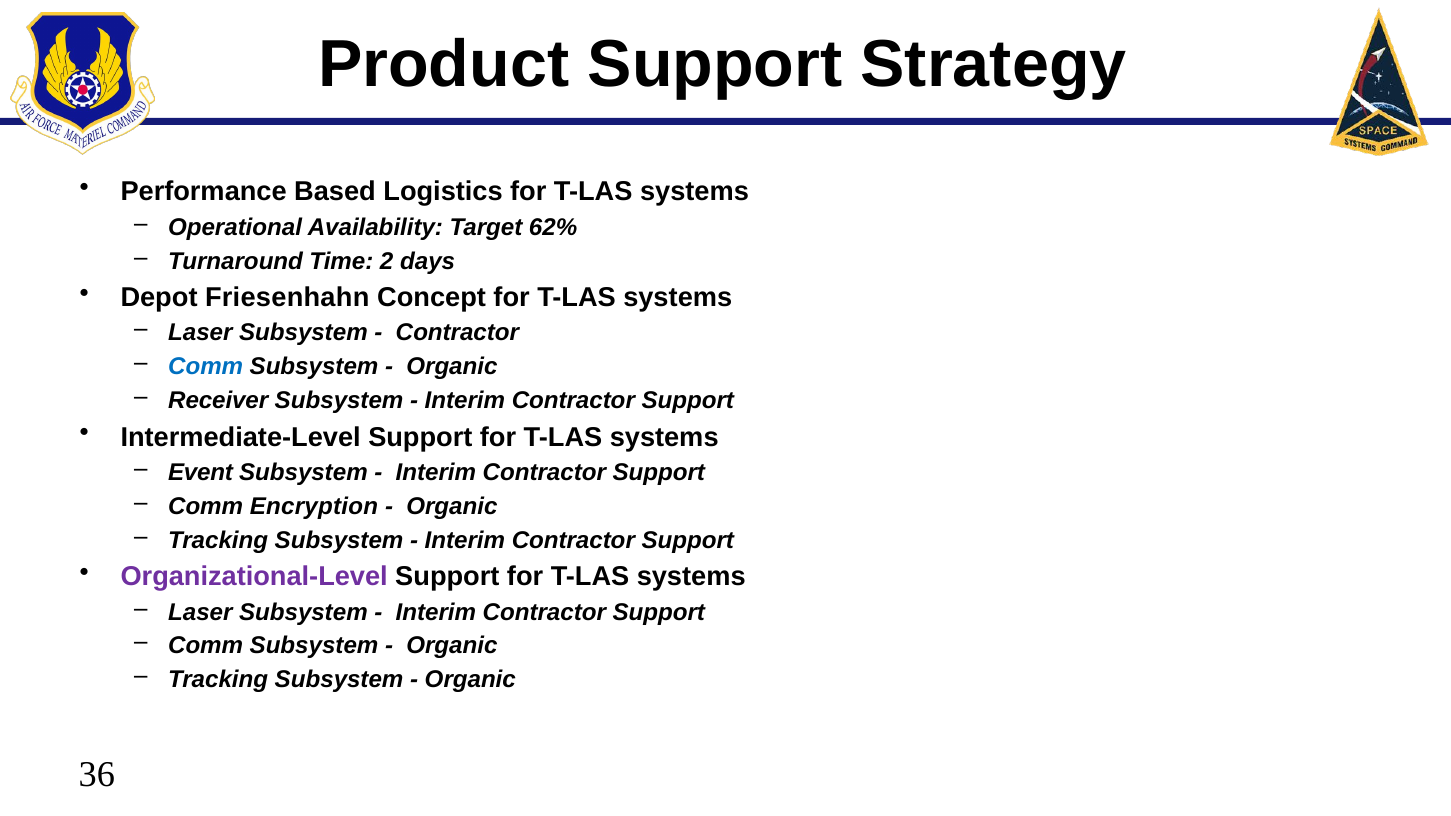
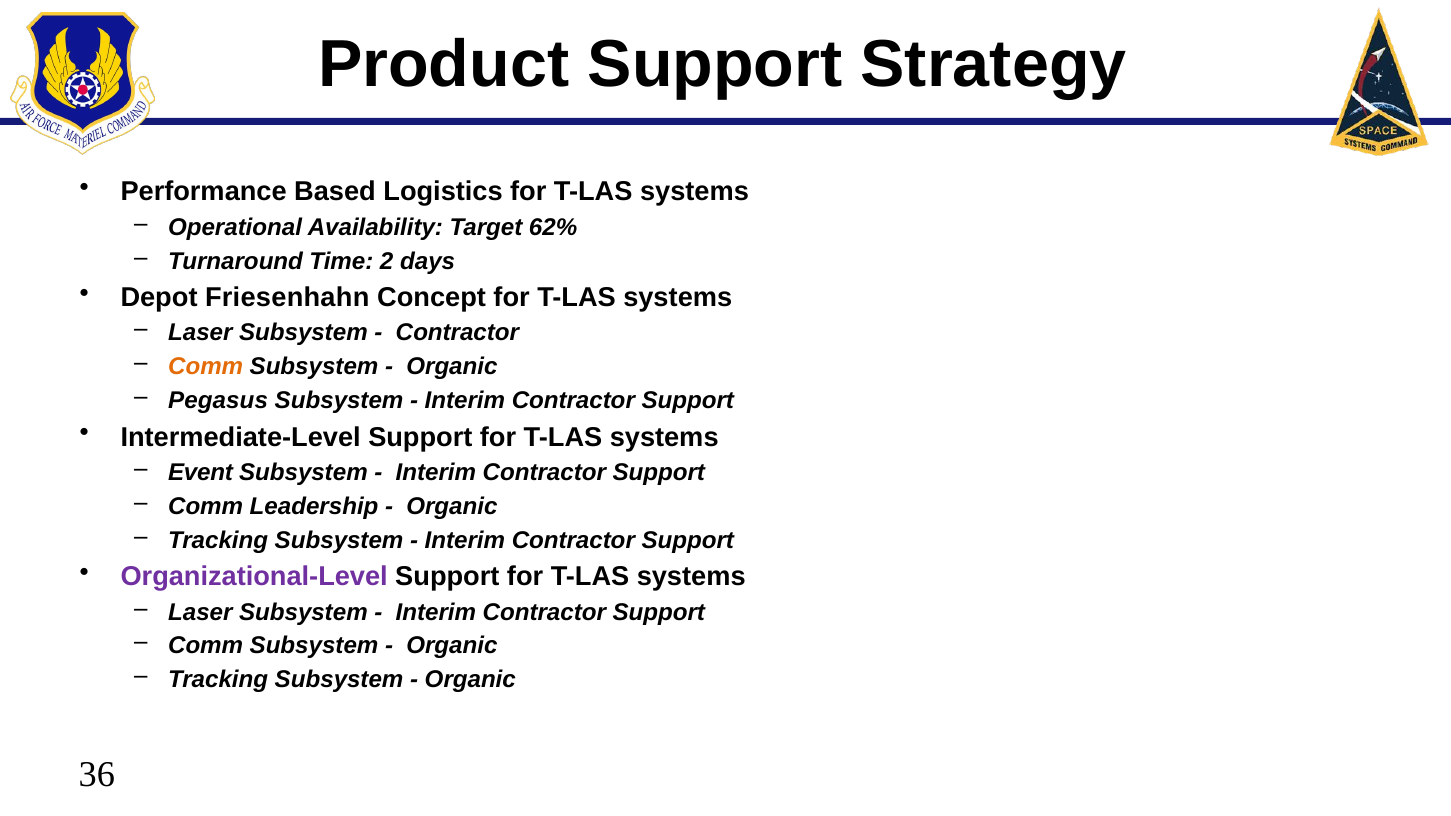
Comm colour: blue -> orange (206, 367)
Receiver: Receiver -> Pegasus (218, 401)
Encryption: Encryption -> Leadership (314, 506)
